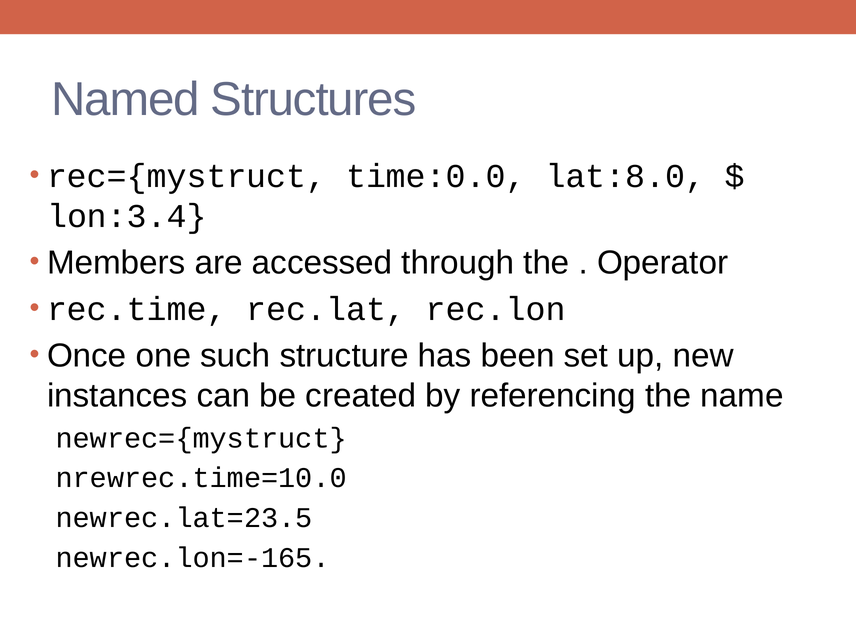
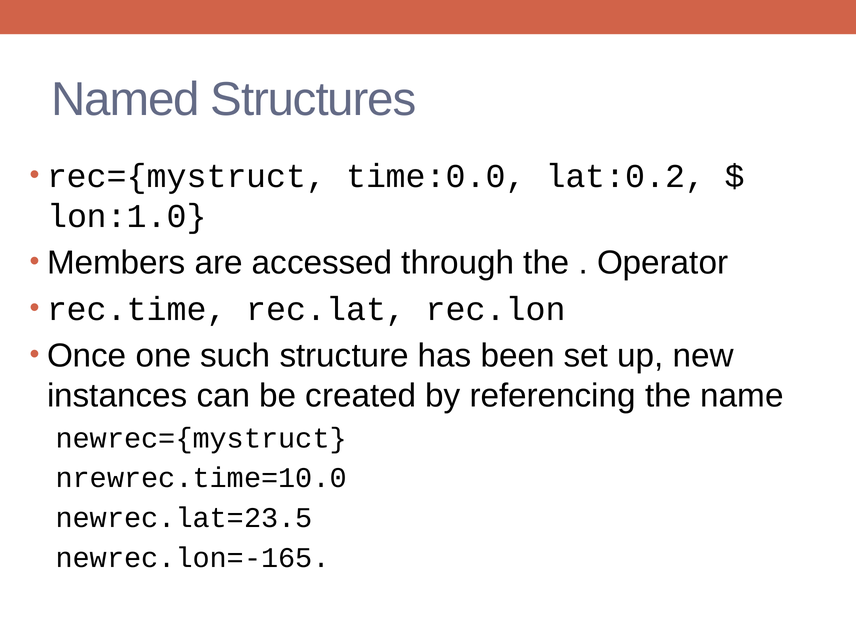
lat:8.0: lat:8.0 -> lat:0.2 (625, 176)
lon:3.4: lon:3.4 -> lon:1.0 (127, 216)
